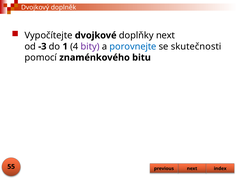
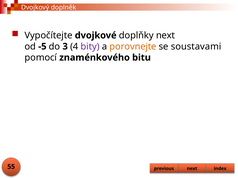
-3: -3 -> -5 (42, 47)
1: 1 -> 3 (65, 47)
porovnejte colour: blue -> orange (133, 47)
skutečnosti: skutečnosti -> soustavami (196, 47)
